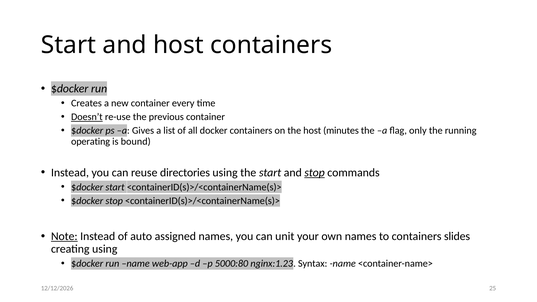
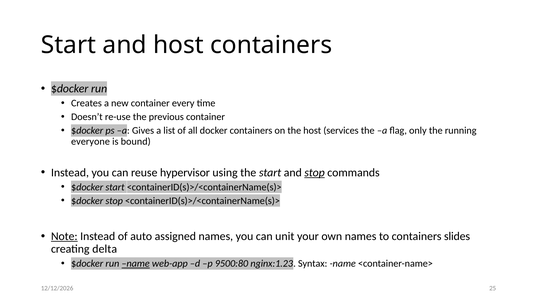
Doesn’t underline: present -> none (87, 117)
minutes: minutes -> services (341, 131)
operating: operating -> everyone (91, 141)
directories: directories -> hypervisor (185, 173)
creating using: using -> delta (105, 249)
name underline: none -> present (136, 264)
5000:80: 5000:80 -> 9500:80 (232, 264)
